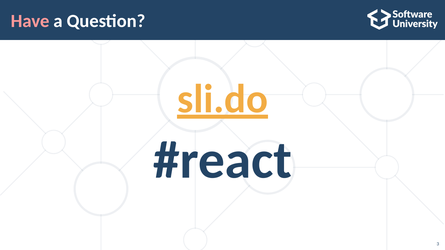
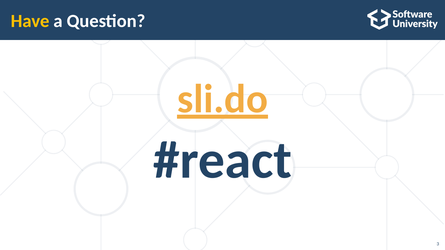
Have colour: pink -> yellow (30, 21)
